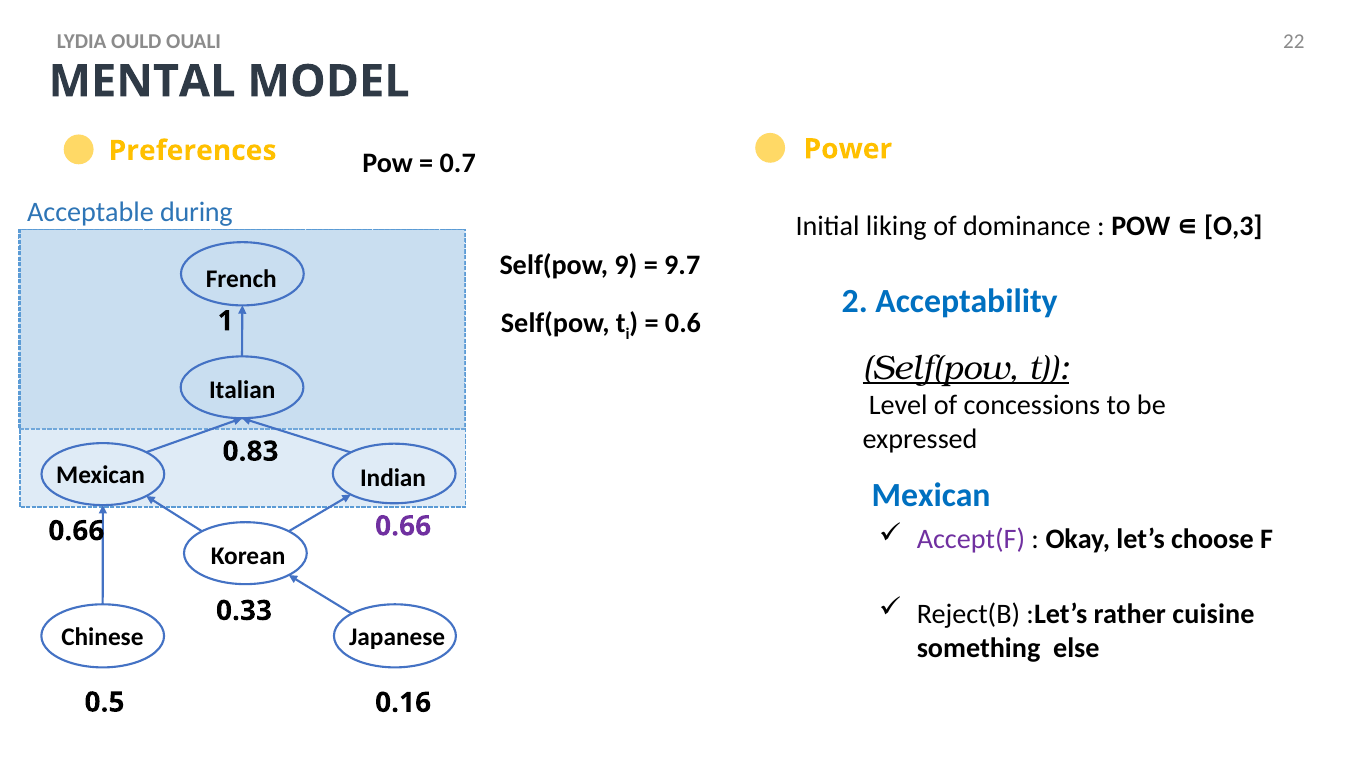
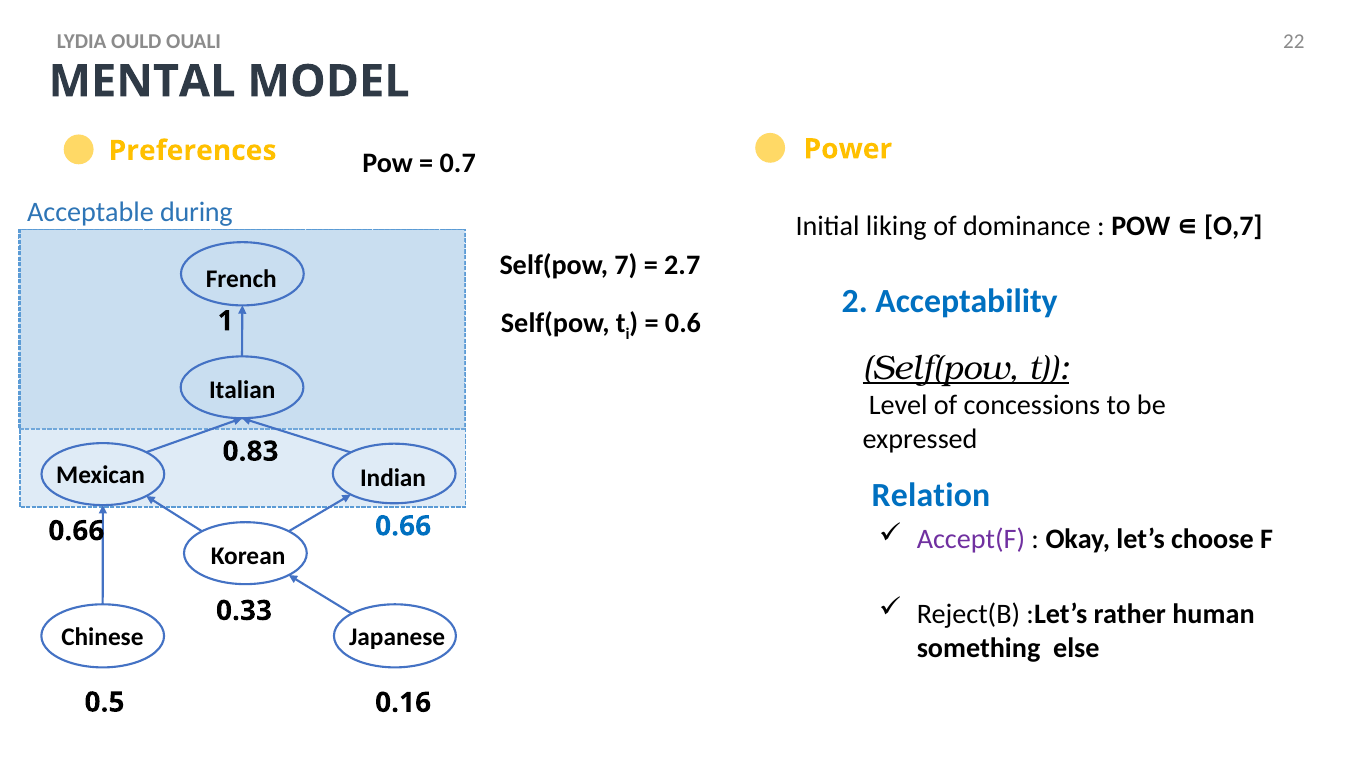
O,3: O,3 -> O,7 (1233, 226)
9: 9 -> 7 (626, 265)
9.7: 9.7 -> 2.7 (682, 265)
Mexican: Mexican -> Relation (931, 496)
0.66 colour: purple -> blue (403, 526)
cuisine: cuisine -> human (1214, 614)
